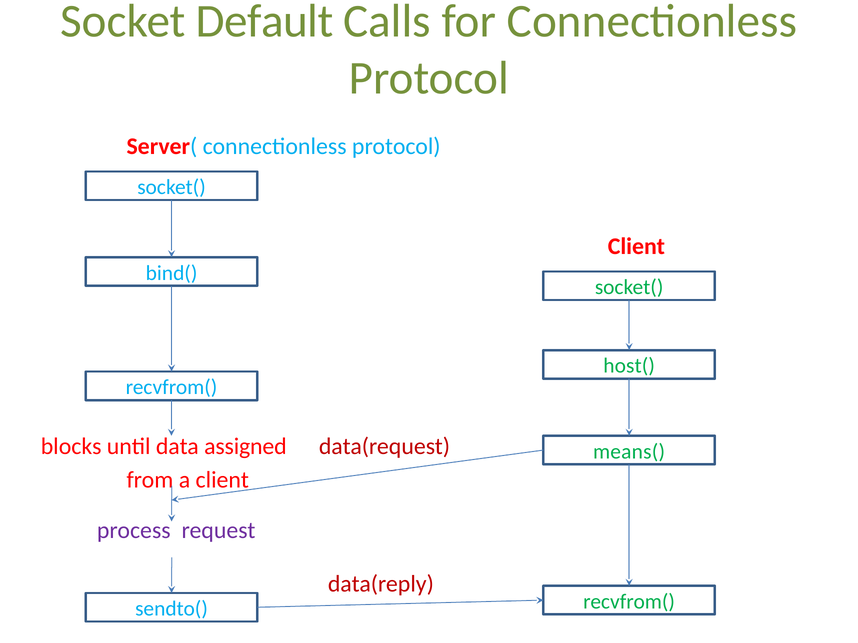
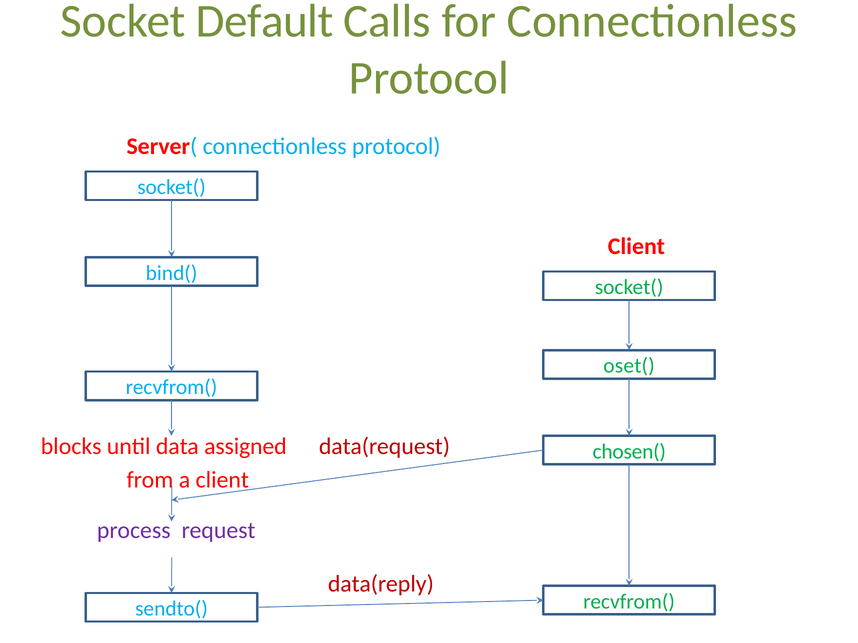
host(: host( -> oset( (629, 366)
means(: means( -> chosen( (629, 452)
